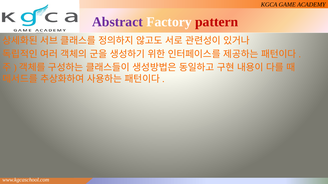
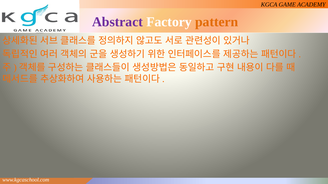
pattern colour: red -> orange (217, 22)
